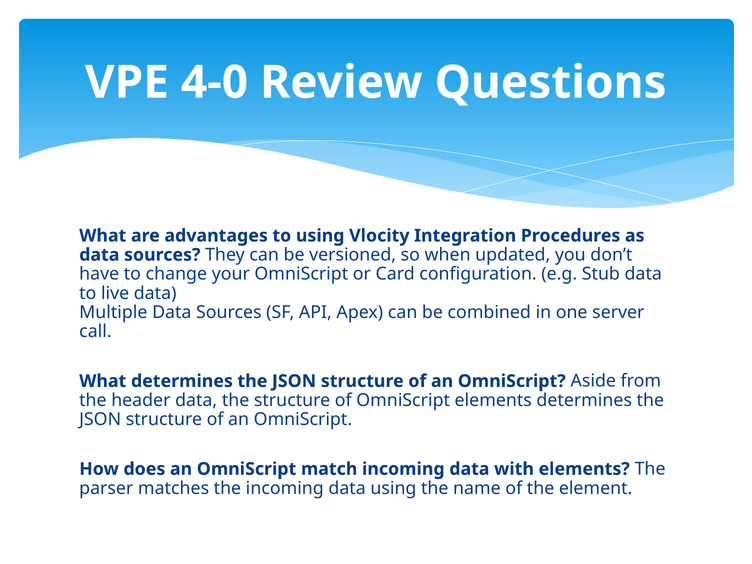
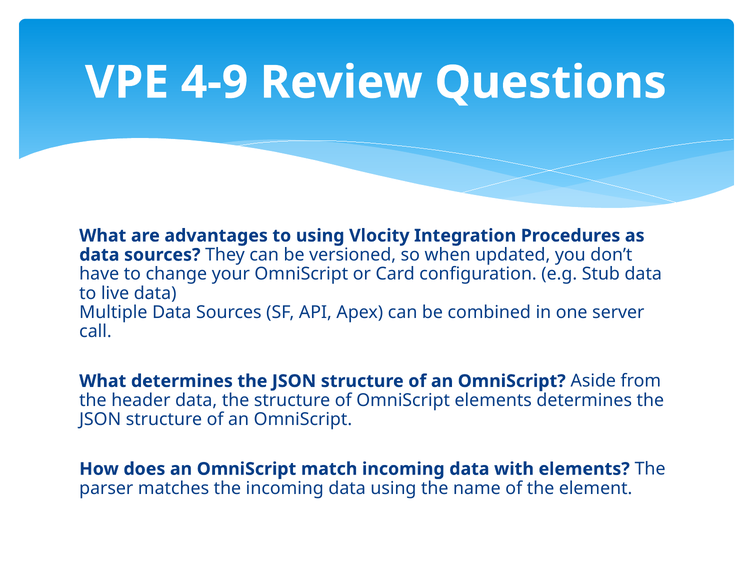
4-0: 4-0 -> 4-9 (215, 83)
